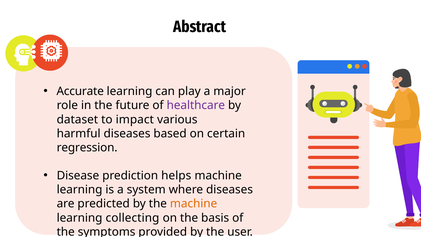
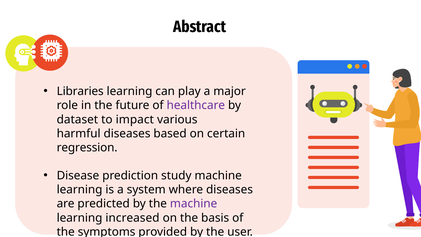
Accurate: Accurate -> Libraries (80, 91)
helps: helps -> study (176, 176)
machine colour: orange -> purple (194, 204)
collecting: collecting -> increased (132, 218)
